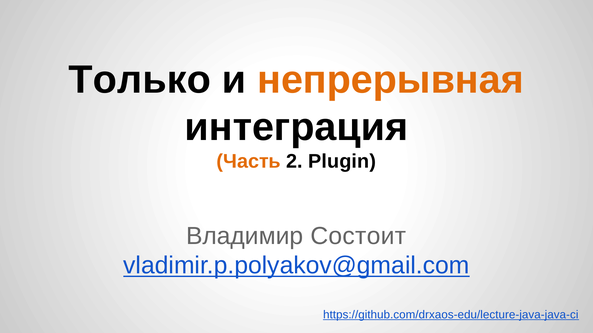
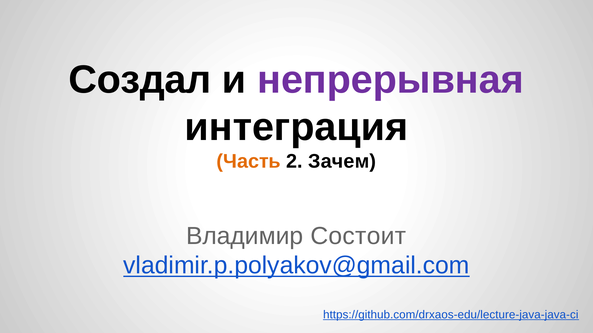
Только: Только -> Создал (140, 80)
непрерывная colour: orange -> purple (391, 80)
Plugin: Plugin -> Зачем (342, 161)
